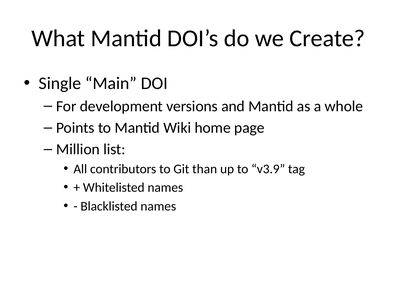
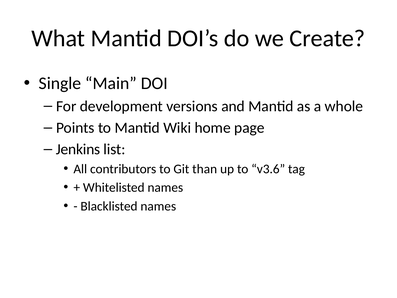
Million: Million -> Jenkins (78, 149)
v3.9: v3.9 -> v3.6 (268, 169)
